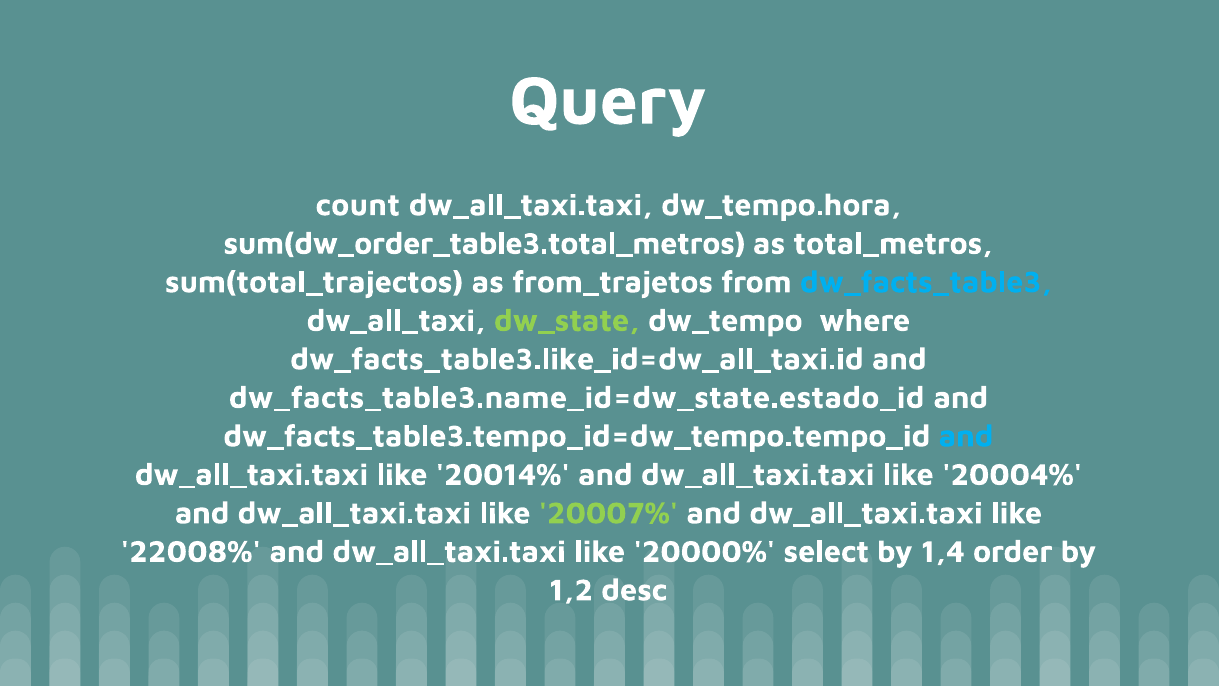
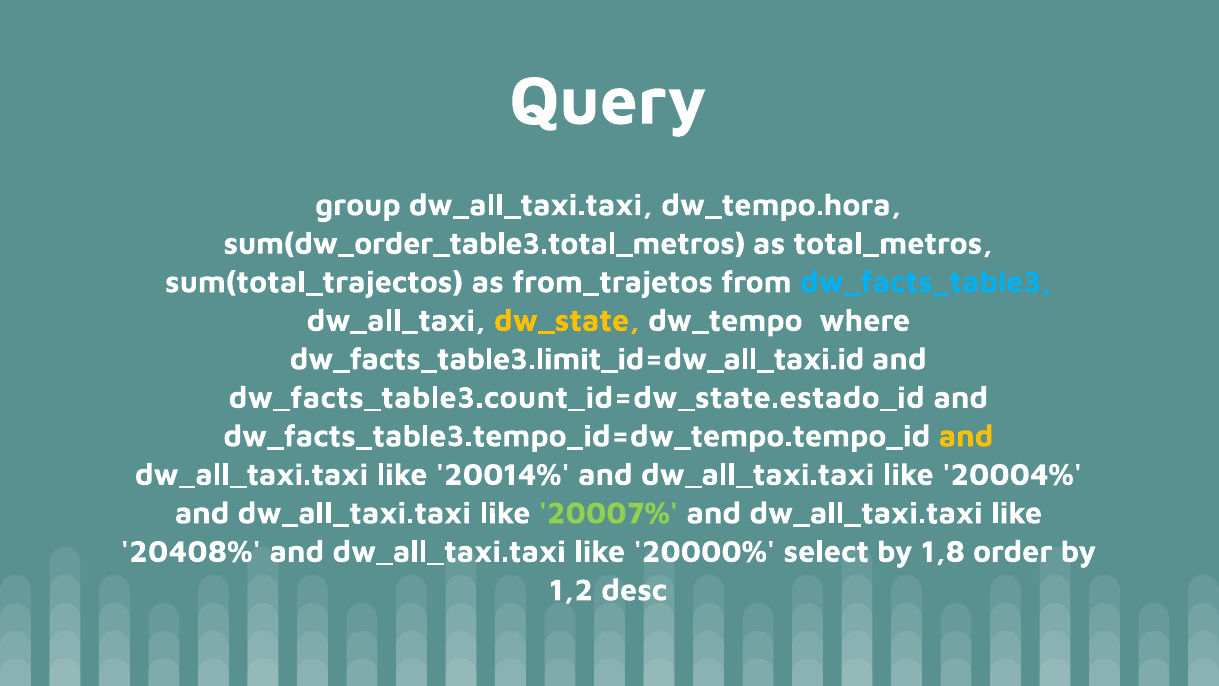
count: count -> group (358, 205)
dw_state colour: light green -> yellow (567, 320)
dw_facts_table3.like_id=dw_all_taxi.id: dw_facts_table3.like_id=dw_all_taxi.id -> dw_facts_table3.limit_id=dw_all_taxi.id (577, 359)
dw_facts_table3.name_id=dw_state.estado_id: dw_facts_table3.name_id=dw_state.estado_id -> dw_facts_table3.count_id=dw_state.estado_id (577, 397)
and colour: light blue -> yellow (966, 436)
22008%: 22008% -> 20408% (191, 551)
1,4: 1,4 -> 1,8 (943, 551)
